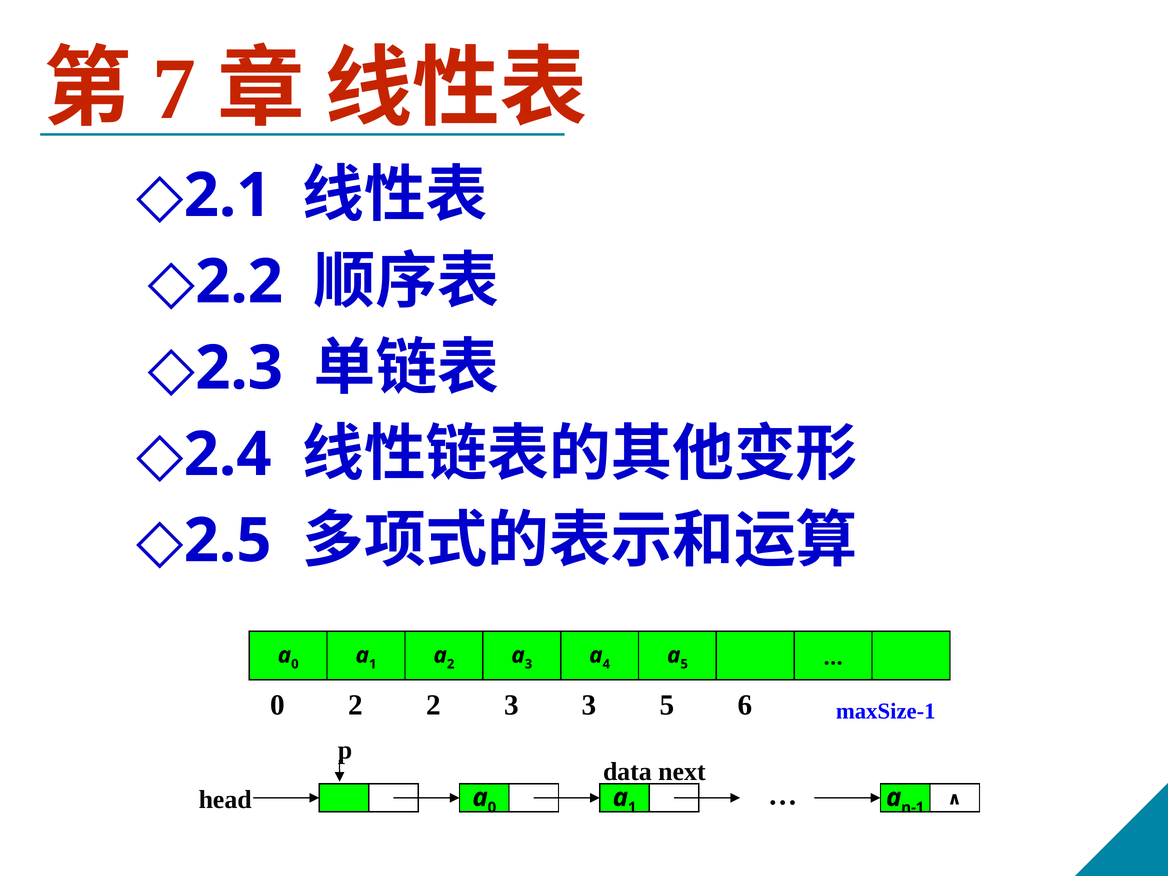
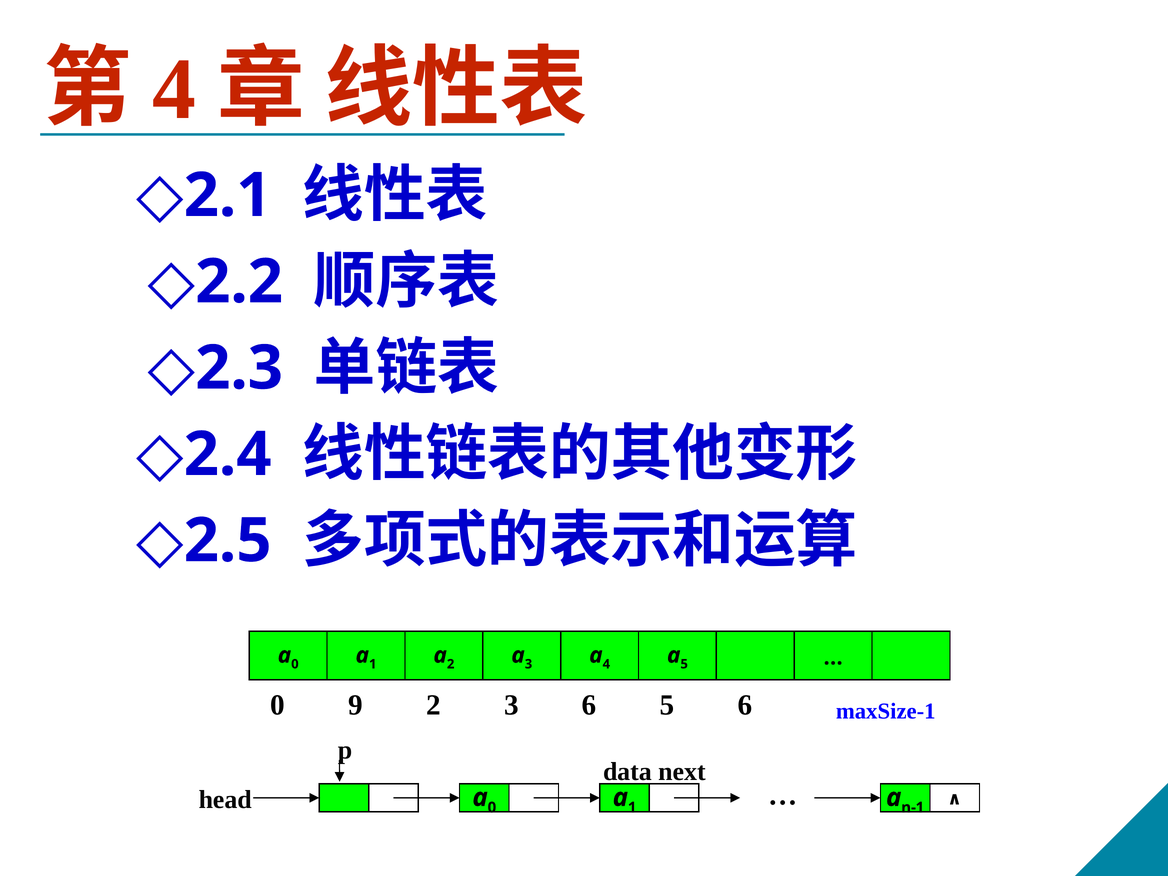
7: 7 -> 4 (174, 89)
0 2: 2 -> 9 (356, 705)
3 3: 3 -> 6 (589, 705)
